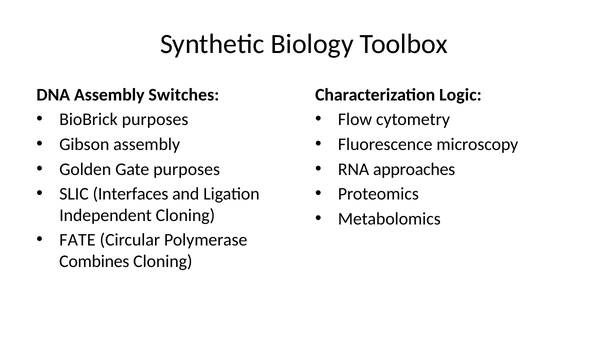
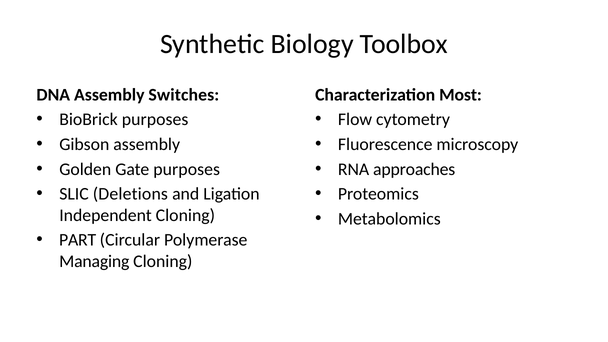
Logic: Logic -> Most (461, 95)
Interfaces: Interfaces -> Deletions (130, 194)
FATE: FATE -> PART (78, 240)
Combines: Combines -> Managing (94, 261)
